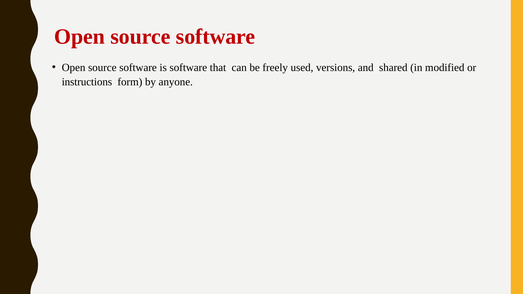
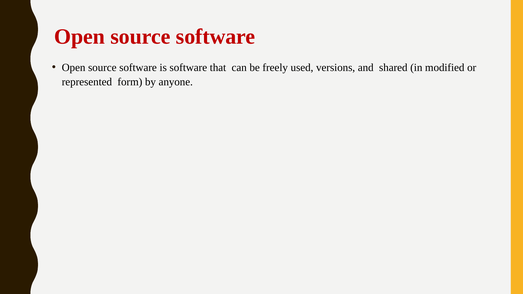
instructions: instructions -> represented (87, 82)
